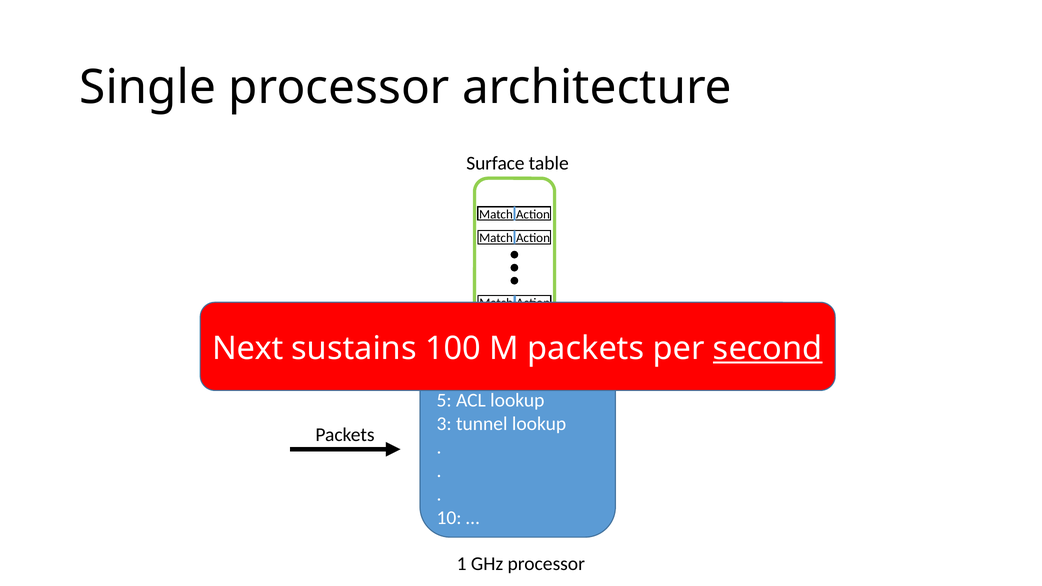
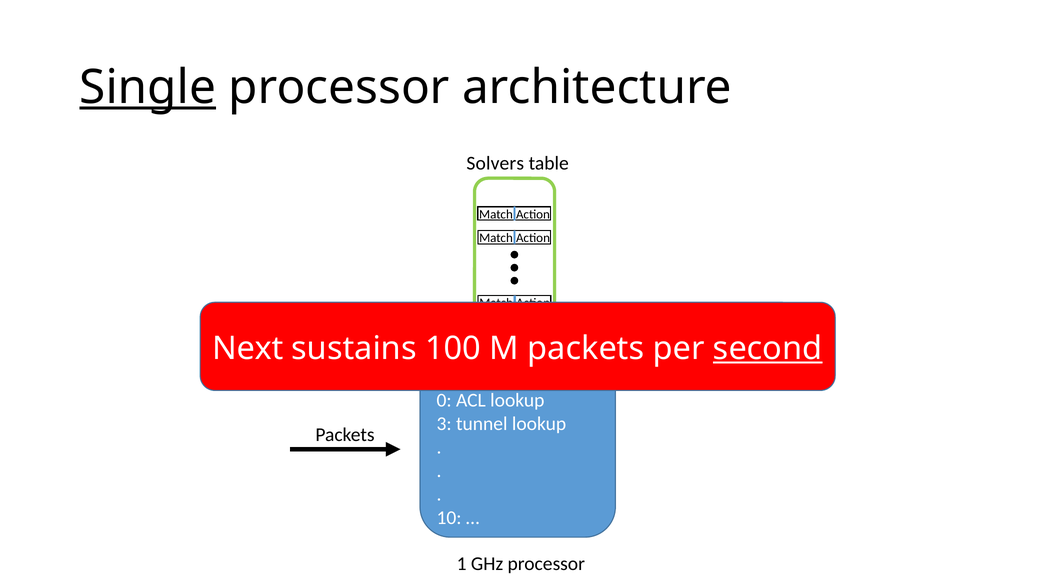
Single underline: none -> present (148, 88)
Surface: Surface -> Solvers (495, 163)
5: 5 -> 0 (444, 401)
